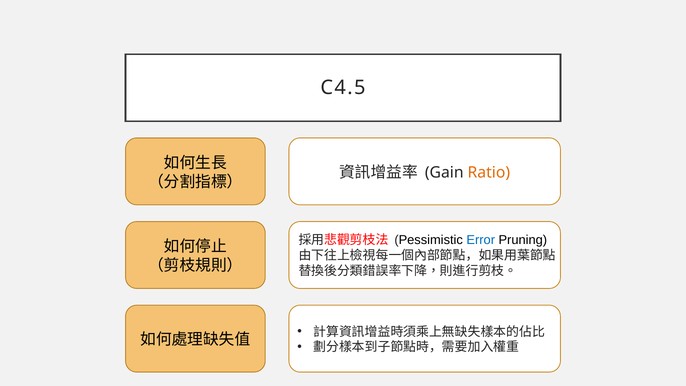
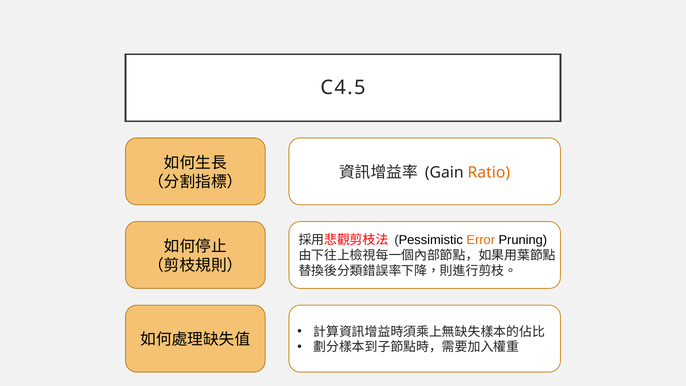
Error colour: blue -> orange (481, 240)
